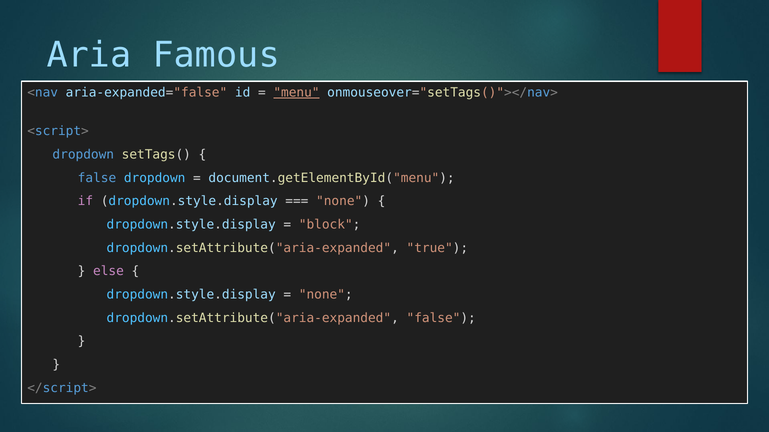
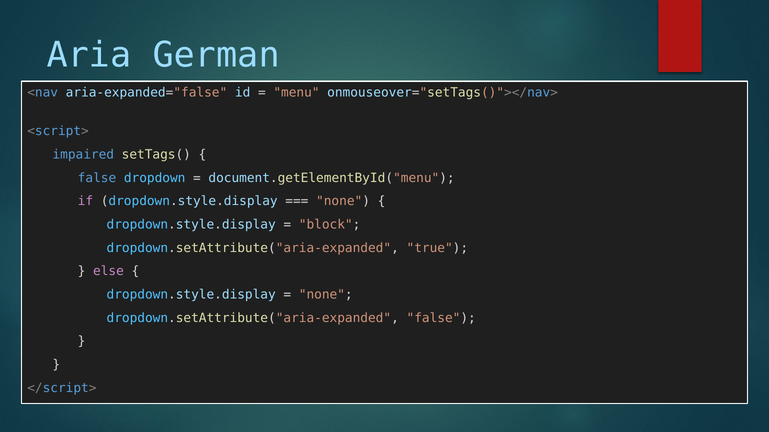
Famous: Famous -> German (216, 55)
menu underline: present -> none (296, 93)
dropdown: dropdown -> impaired (83, 155)
